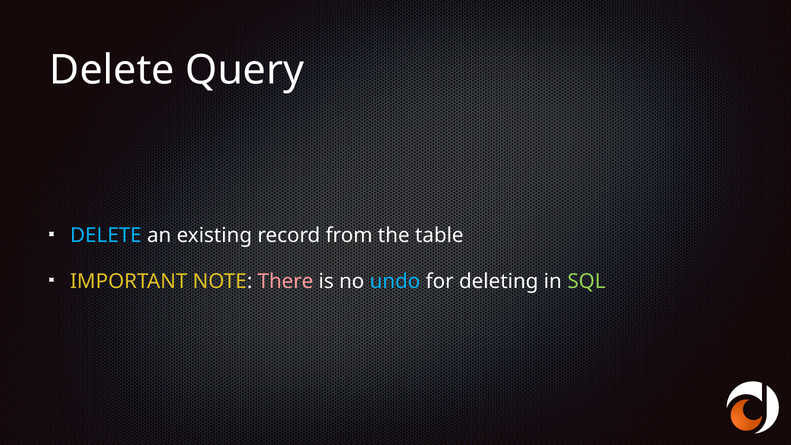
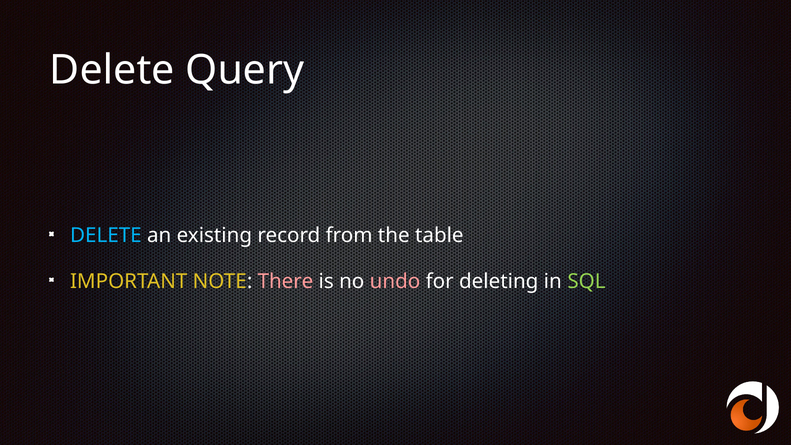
undo colour: light blue -> pink (395, 281)
